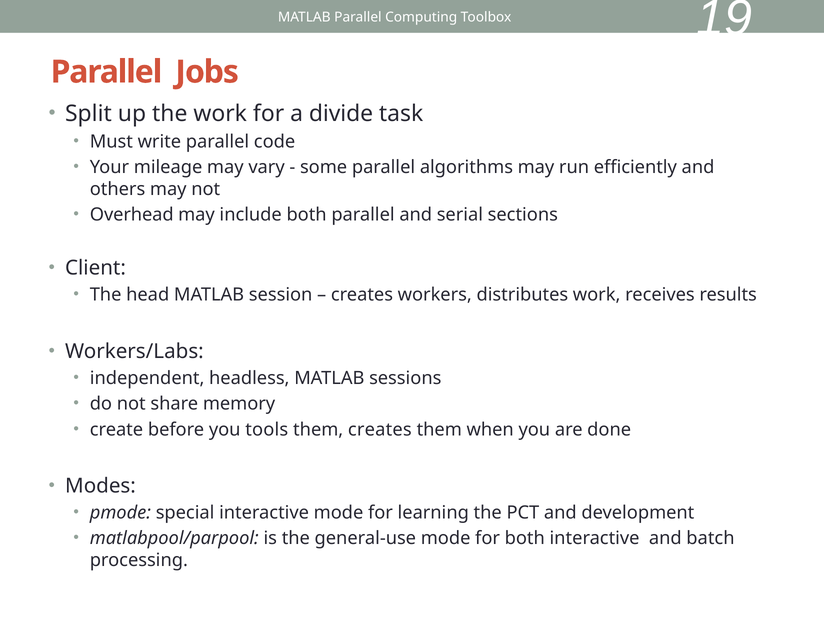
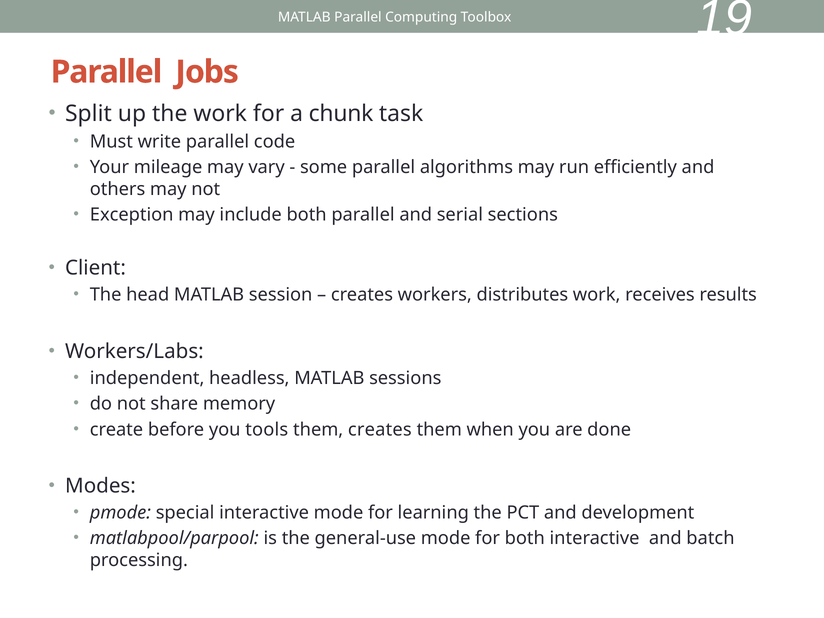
divide: divide -> chunk (341, 114)
Overhead: Overhead -> Exception (132, 215)
